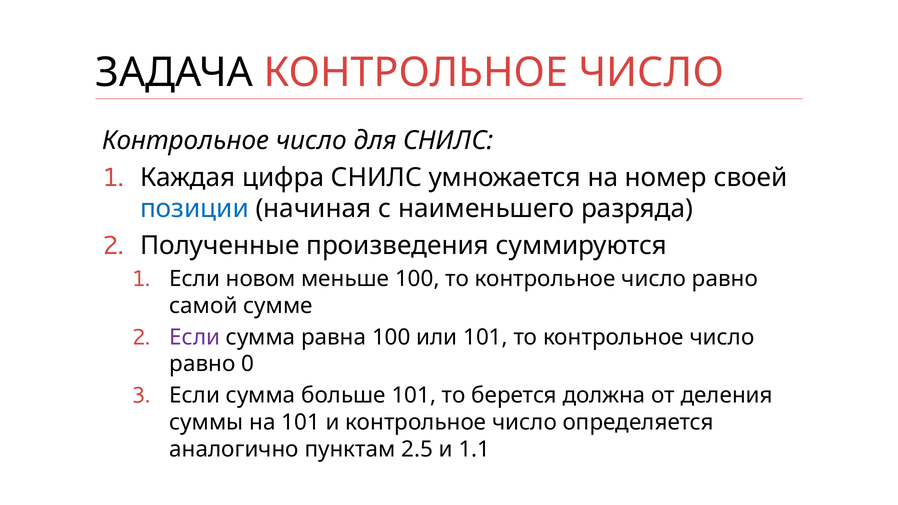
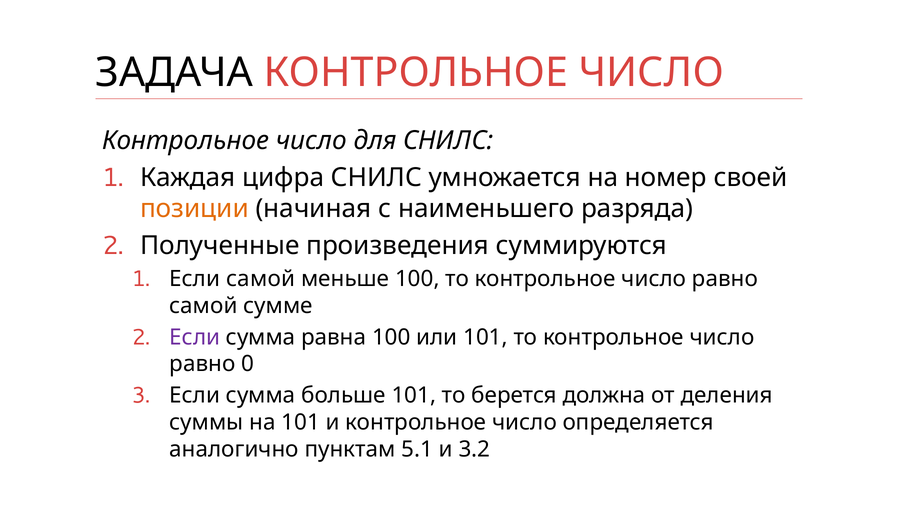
позиции colour: blue -> orange (194, 209)
Если новом: новом -> самой (261, 279)
2.5: 2.5 -> 5.1 (417, 449)
1.1: 1.1 -> 3.2 (474, 449)
